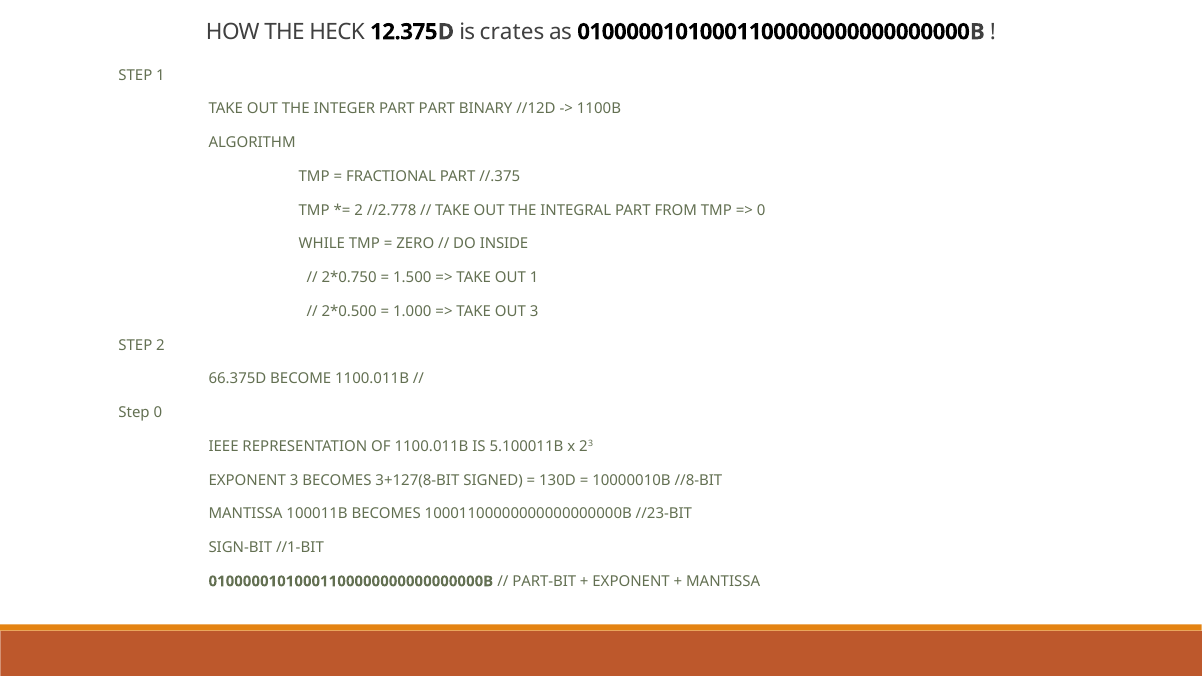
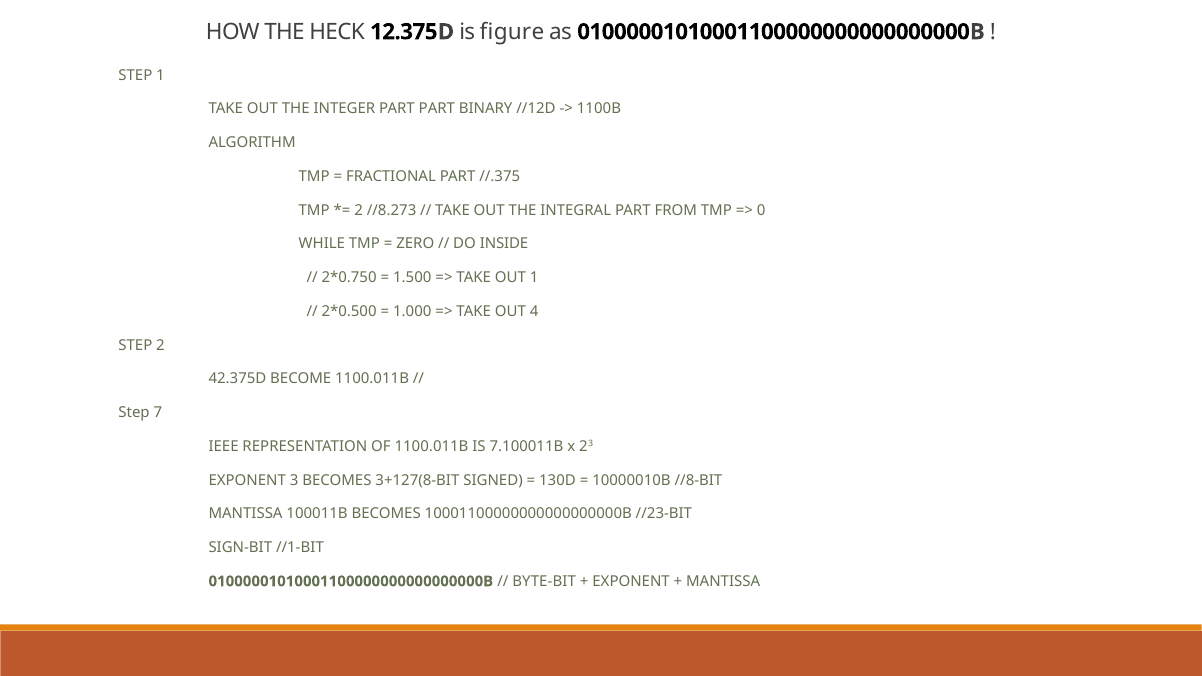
crates: crates -> figure (512, 32)
//2.778: //2.778 -> //8.273 (392, 210)
OUT 3: 3 -> 4 (534, 311)
66.375D: 66.375D -> 42.375D (237, 379)
Step 0: 0 -> 7 (158, 413)
5.100011B: 5.100011B -> 7.100011B (526, 446)
PART-BIT: PART-BIT -> BYTE-BIT (544, 581)
